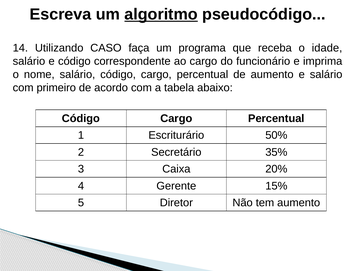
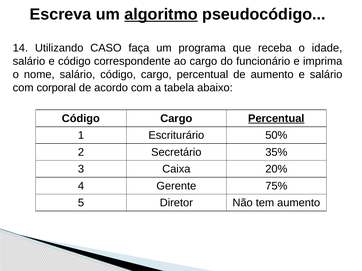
primeiro: primeiro -> corporal (56, 88)
Percentual underline: none -> present (276, 119)
15%: 15% -> 75% (276, 186)
